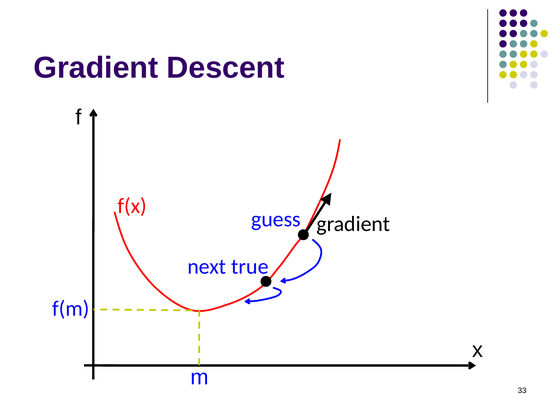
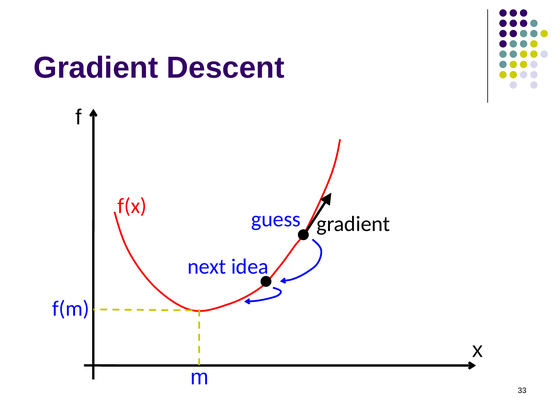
true: true -> idea (250, 267)
